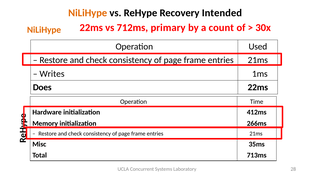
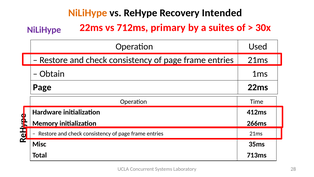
count: count -> suites (221, 28)
NiLiHype colour: orange -> purple (44, 30)
Writes: Writes -> Obtain (52, 74)
Does: Does -> Page (42, 87)
